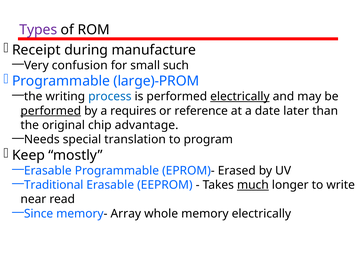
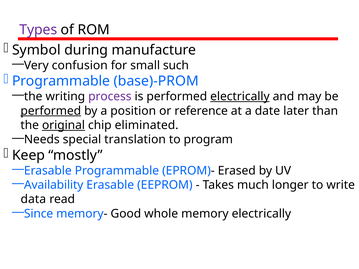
Receipt: Receipt -> Symbol (36, 50)
large)-PROM: large)-PROM -> base)-PROM (156, 81)
process colour: blue -> purple (110, 97)
requires: requires -> position (133, 111)
original underline: none -> present (63, 125)
advantage: advantage -> eliminated (147, 125)
Traditional: Traditional -> Availability (54, 185)
much underline: present -> none (253, 185)
near: near -> data (33, 199)
Array: Array -> Good (126, 214)
